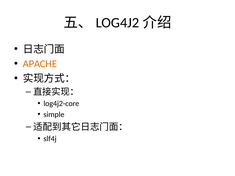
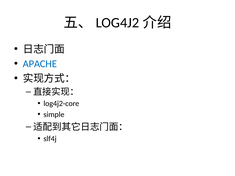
APACHE colour: orange -> blue (40, 64)
